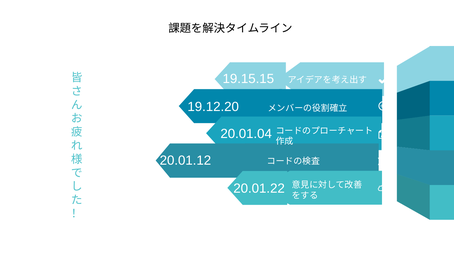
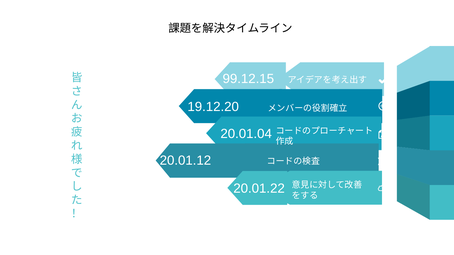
19.15.15: 19.15.15 -> 99.12.15 (248, 79)
